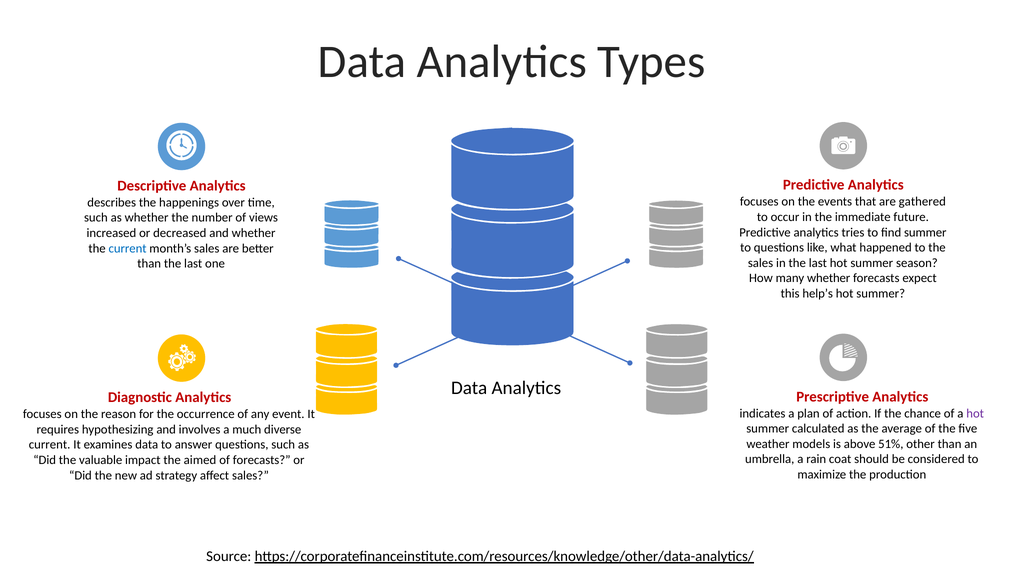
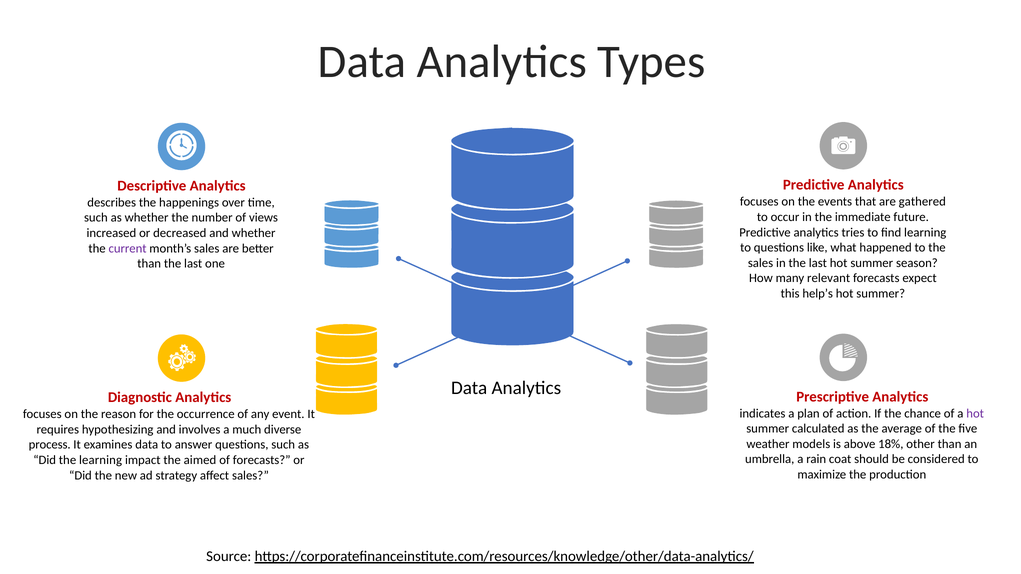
find summer: summer -> learning (925, 232)
current colour: blue -> purple (128, 249)
many whether: whether -> relevant (829, 278)
51%: 51% -> 18% (891, 444)
current: current -> process (50, 445)
the valuable: valuable -> learning (101, 460)
